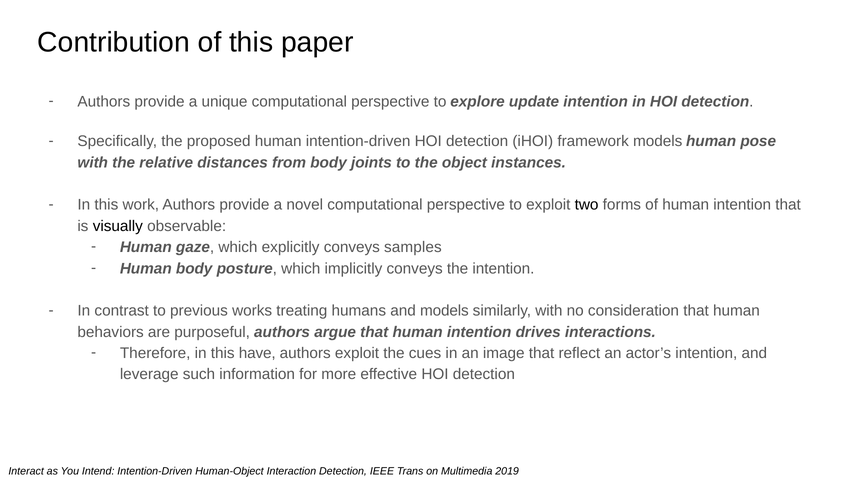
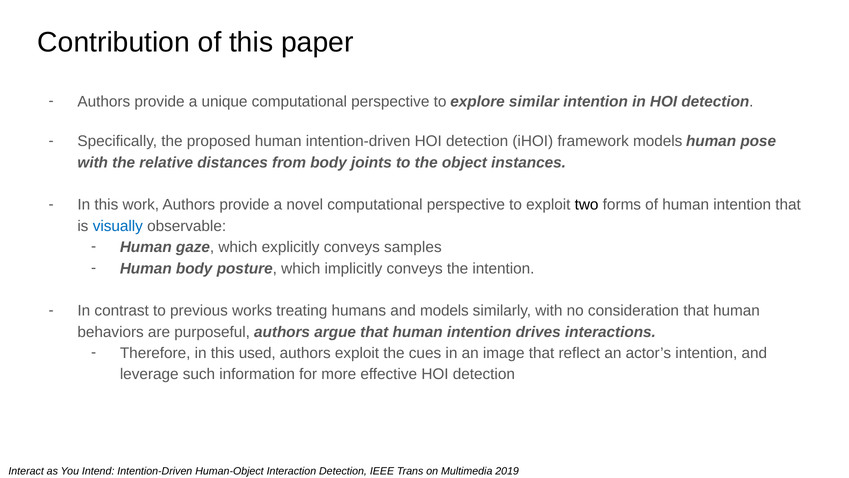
update: update -> similar (534, 102)
visually colour: black -> blue (118, 226)
have: have -> used (257, 353)
